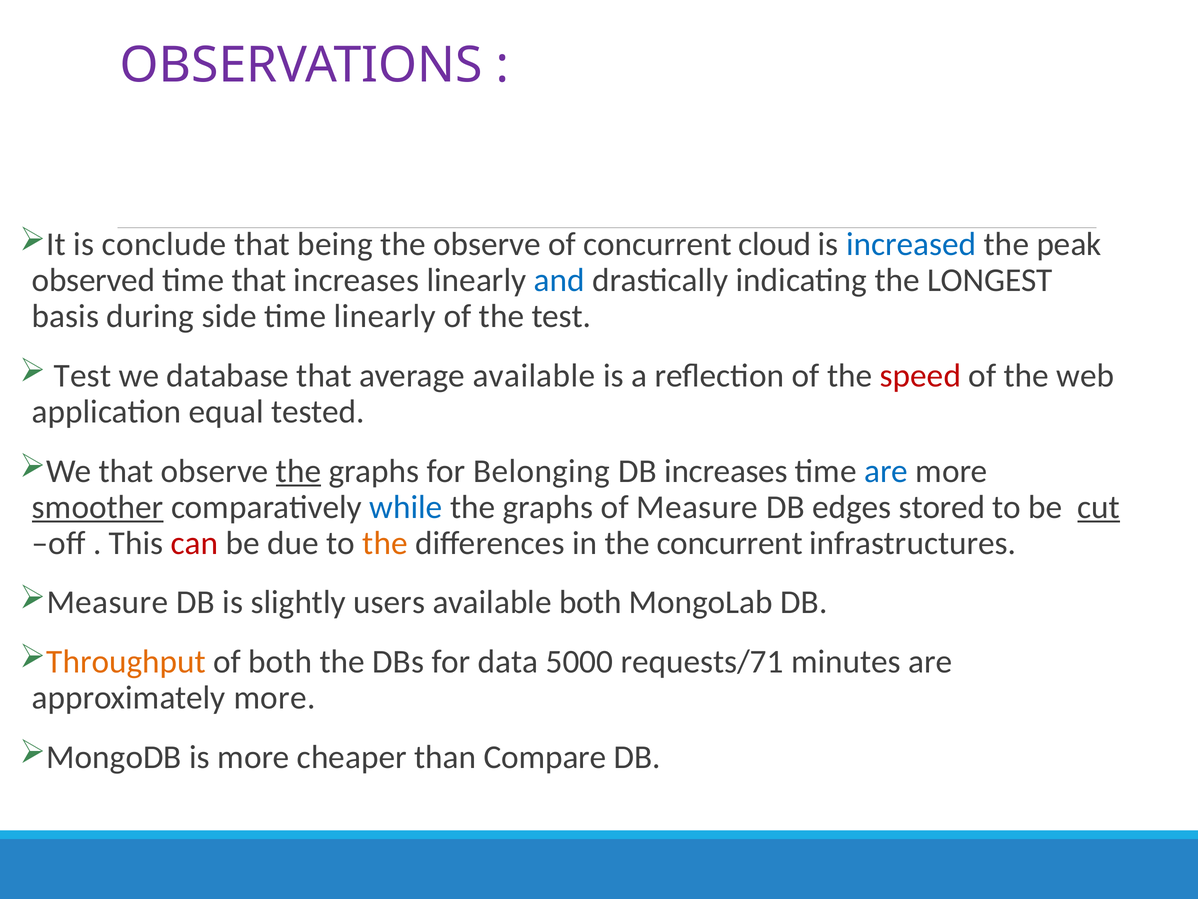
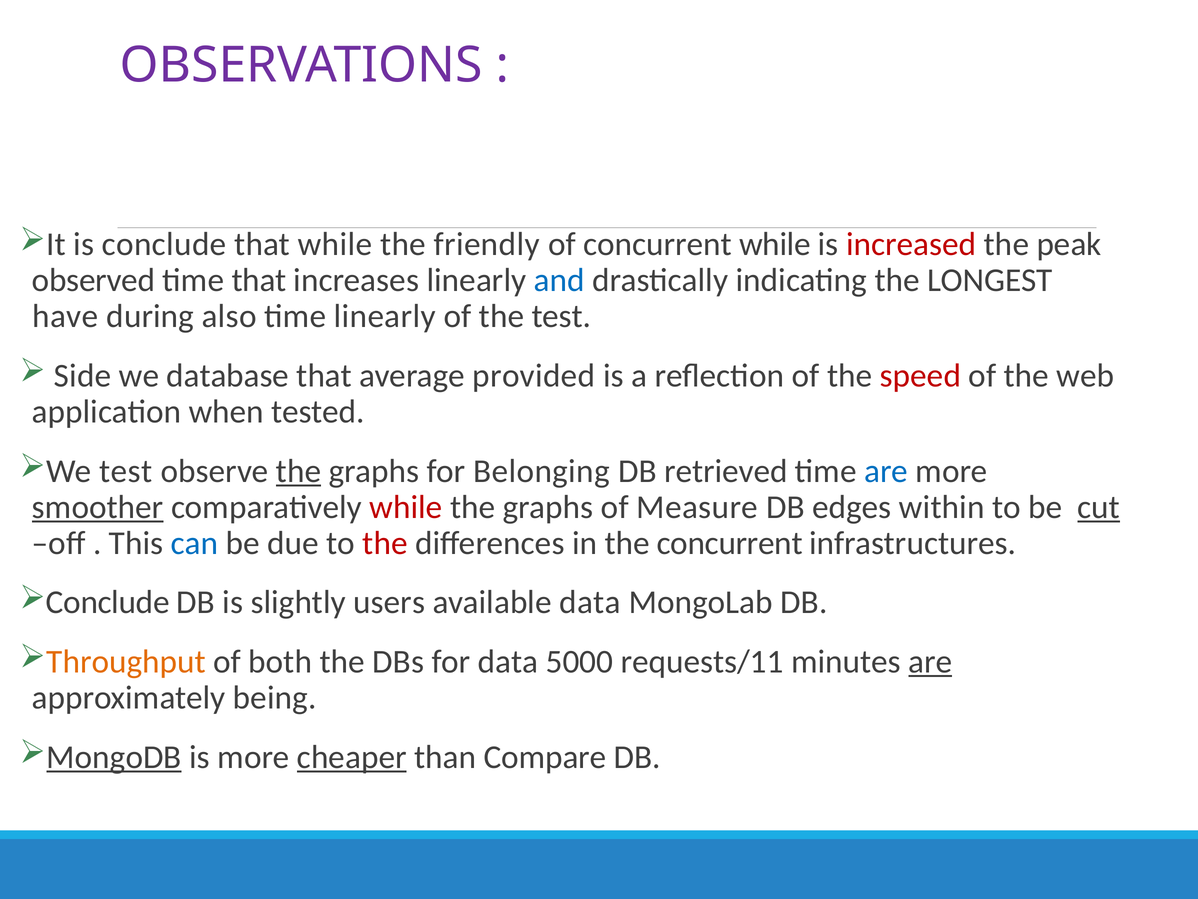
that being: being -> while (335, 244)
the observe: observe -> friendly (487, 244)
concurrent cloud: cloud -> while (775, 244)
increased colour: blue -> red (911, 244)
basis: basis -> have (65, 316)
side: side -> also (229, 316)
Test: Test -> Side (83, 376)
average available: available -> provided (534, 376)
equal: equal -> when (226, 412)
We that: that -> test (126, 471)
DB increases: increases -> retrieved (726, 471)
while colour: blue -> red (406, 507)
stored: stored -> within (942, 507)
can colour: red -> blue (195, 543)
the colour: orange -> red (385, 543)
Measure: Measure -> Conclude (108, 602)
available both: both -> data (590, 602)
requests/71: requests/71 -> requests/11 (702, 661)
are underline: none -> present (930, 661)
approximately more: more -> being (275, 697)
MongoDB underline: none -> present (114, 757)
cheaper underline: none -> present (352, 757)
